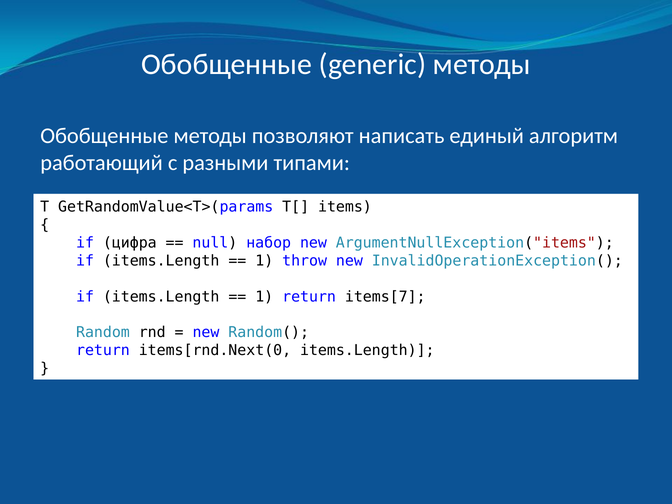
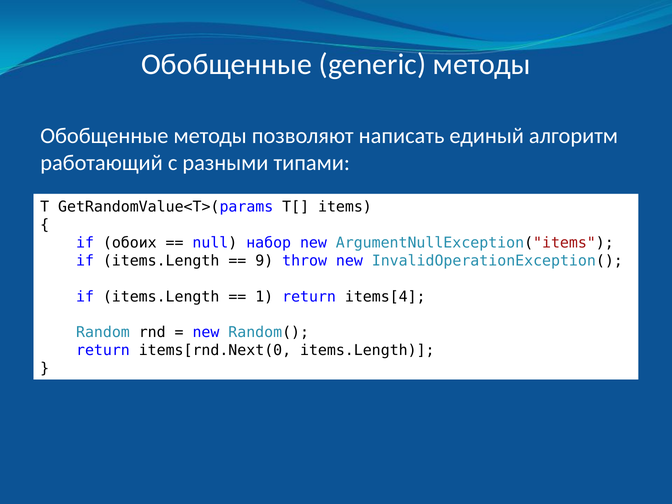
цифра: цифра -> обоих (130, 243)
1: 1 -> 9 (264, 261)
items[7: items[7 -> items[4 (385, 297)
